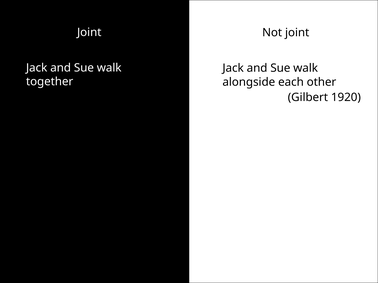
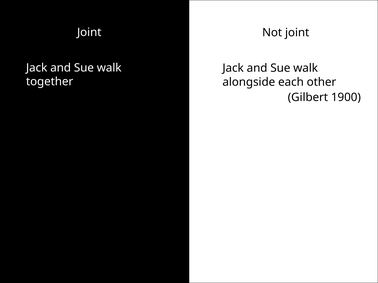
1920: 1920 -> 1900 (346, 97)
